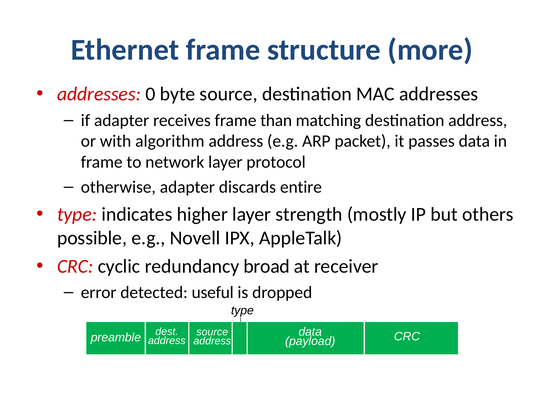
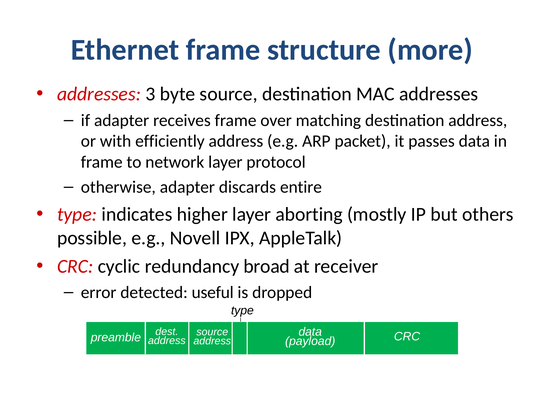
0: 0 -> 3 (150, 94)
than: than -> over (276, 120)
algorithm: algorithm -> efficiently (170, 141)
strength: strength -> aborting (309, 214)
